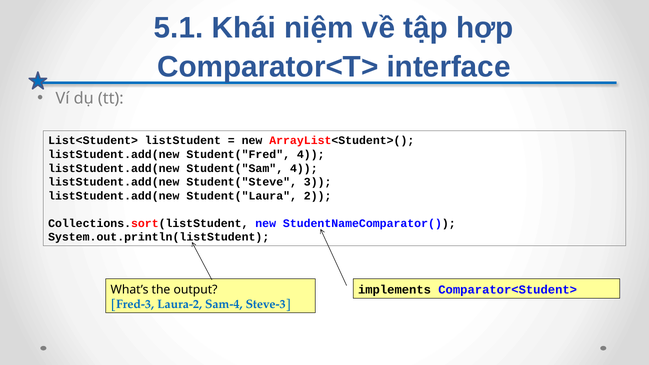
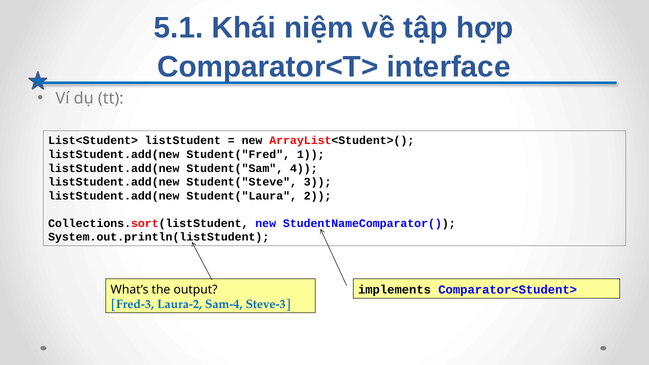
Student("Fred 4: 4 -> 1 (311, 154)
